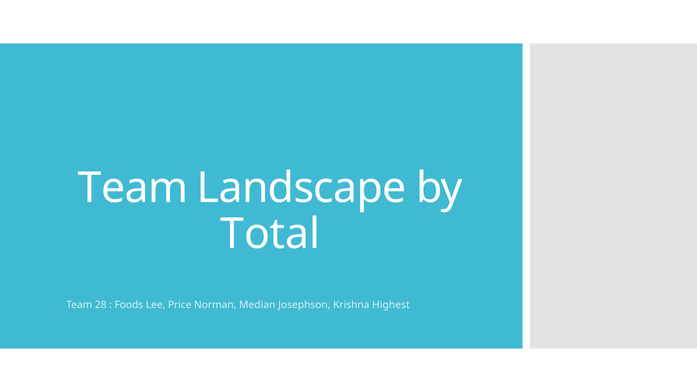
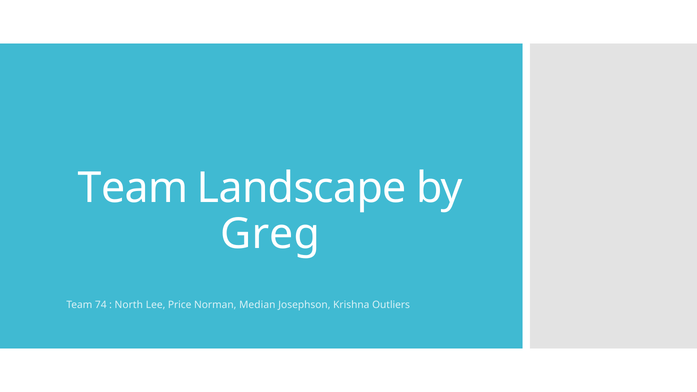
Total: Total -> Greg (270, 234)
28: 28 -> 74 (101, 305)
Foods: Foods -> North (129, 305)
Highest: Highest -> Outliers (391, 305)
